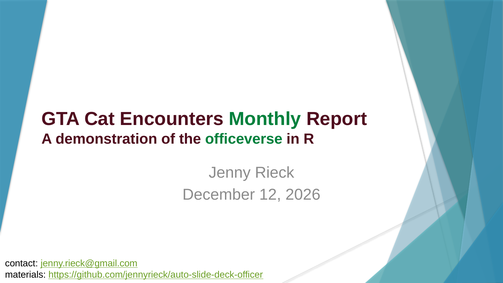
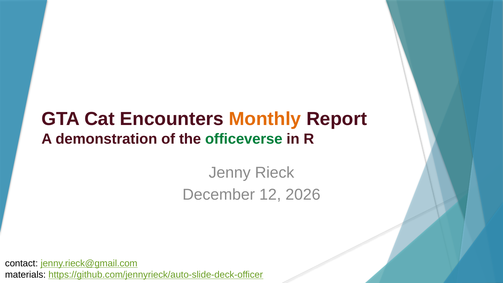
Monthly colour: green -> orange (265, 119)
